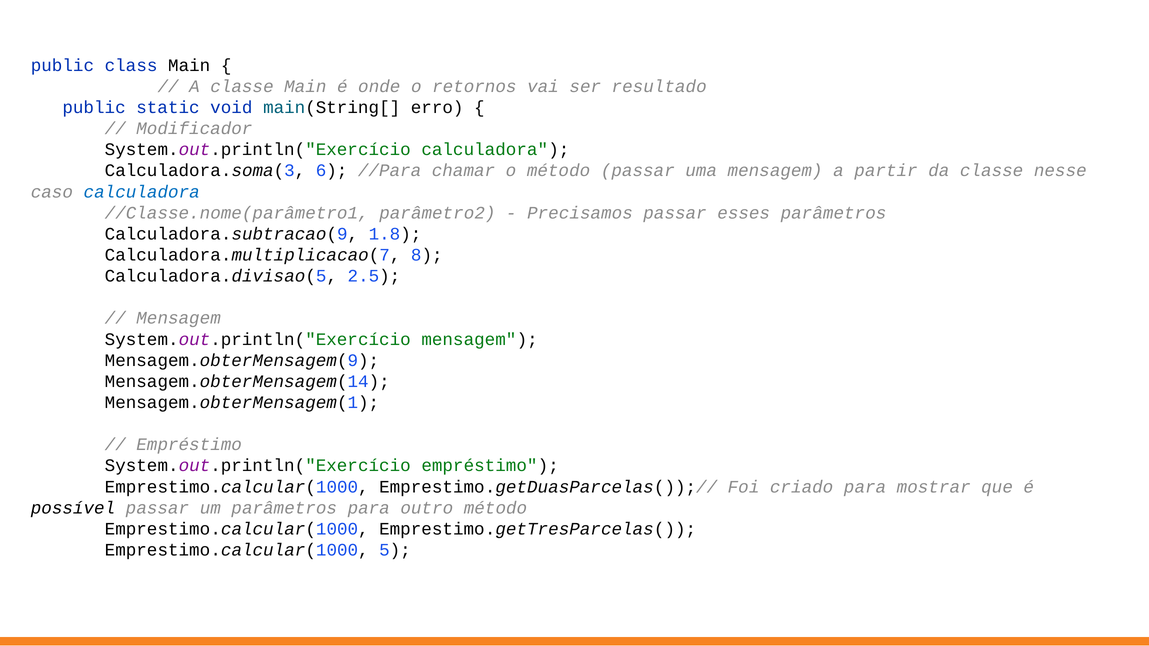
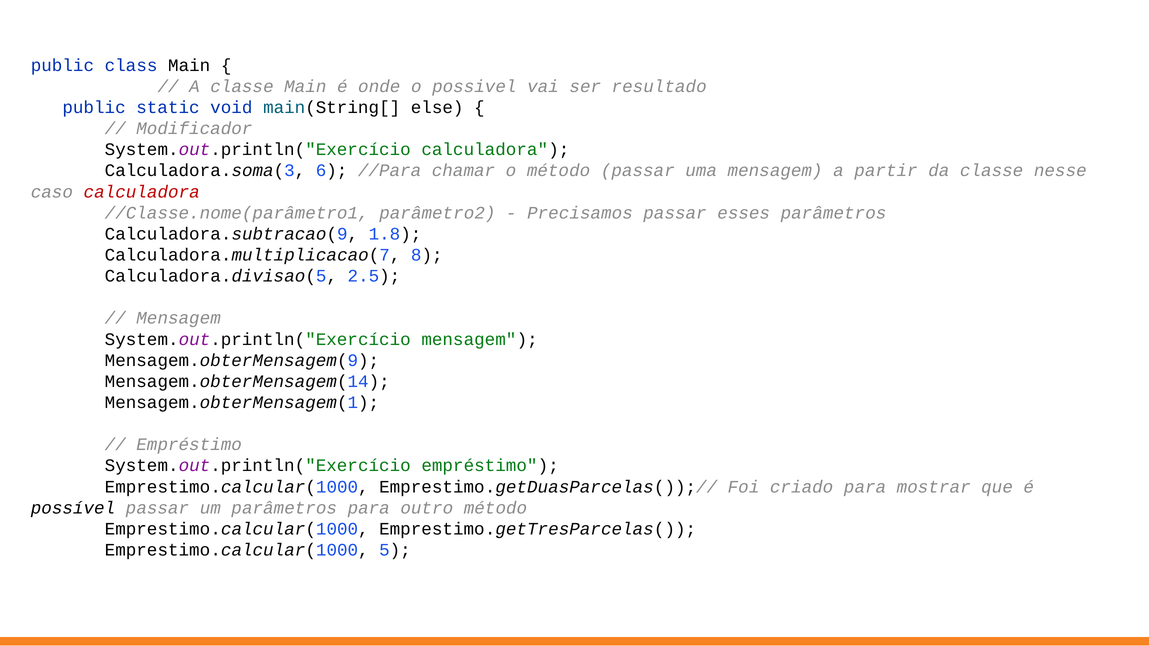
retornos: retornos -> possivel (474, 86)
erro: erro -> else (437, 108)
calculadora colour: blue -> red (142, 192)
